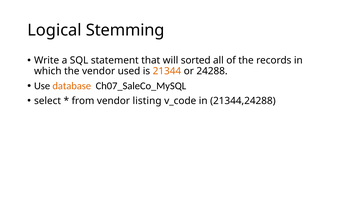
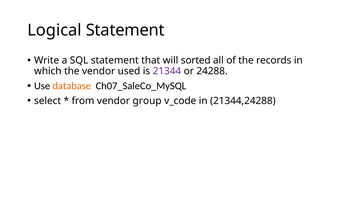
Logical Stemming: Stemming -> Statement (125, 30)
21344 colour: orange -> purple (167, 71)
listing: listing -> group (147, 101)
